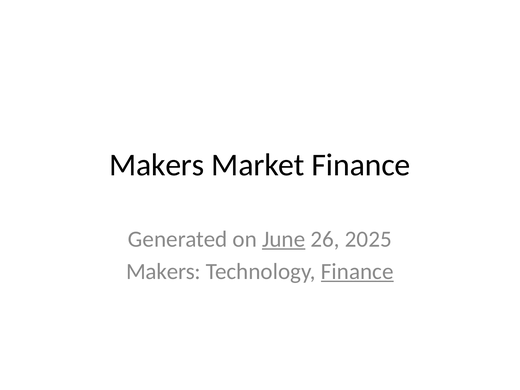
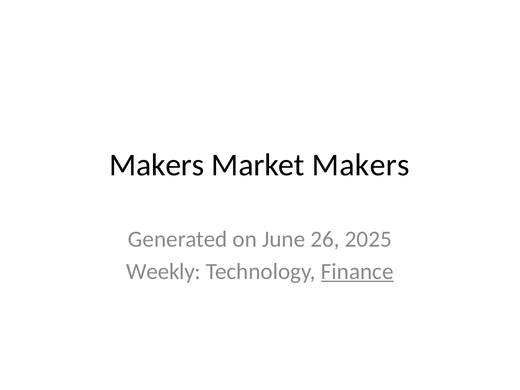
Market Finance: Finance -> Makers (361, 165)
June underline: present -> none (284, 239)
Makers: Makers -> Weekly (163, 271)
